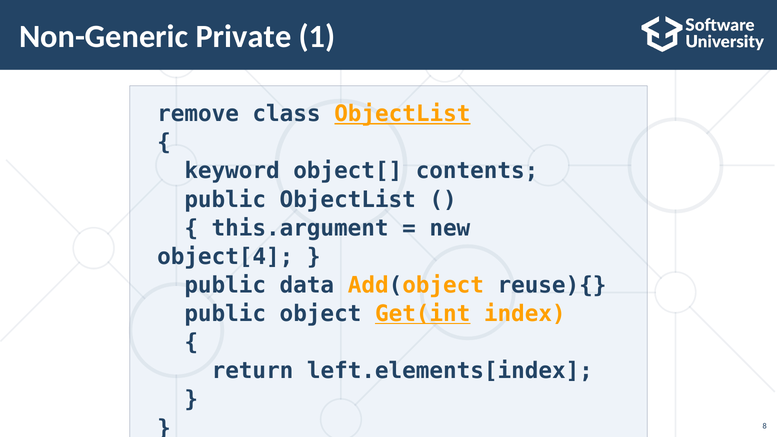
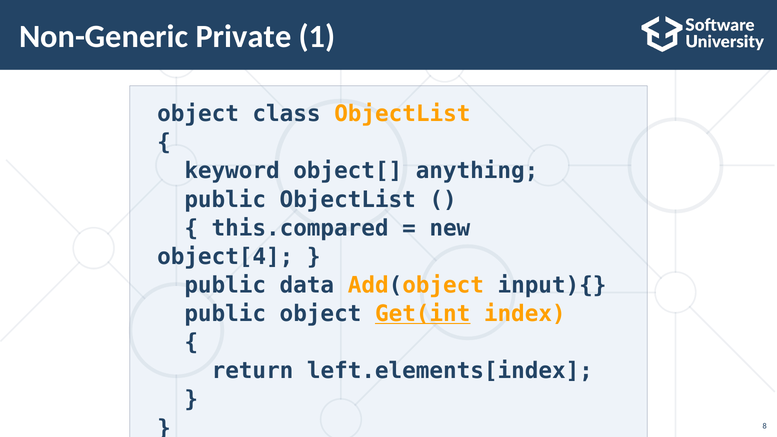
remove: remove -> object (198, 114)
ObjectList underline: present -> none (402, 114)
contents: contents -> anything (477, 171)
this.argument: this.argument -> this.compared (300, 228)
reuse){: reuse){ -> input){ (552, 285)
